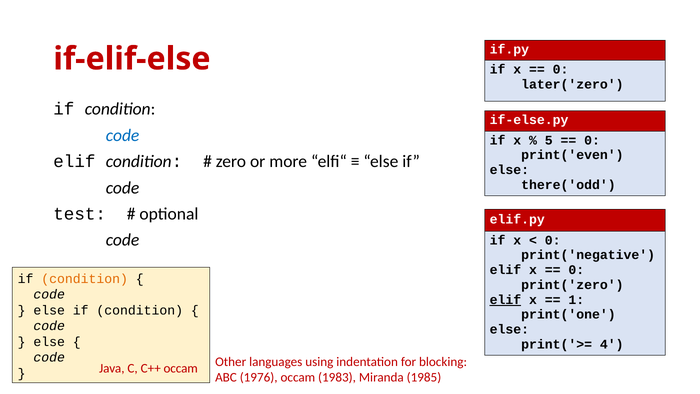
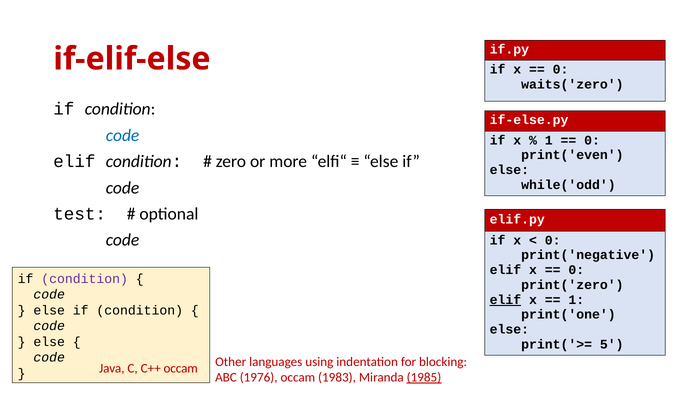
later('zero: later('zero -> waits('zero (572, 84)
5: 5 -> 1 (549, 140)
there('odd: there('odd -> while('odd (568, 185)
condition colour: orange -> purple (85, 279)
4: 4 -> 5 (612, 344)
1985 underline: none -> present (424, 377)
